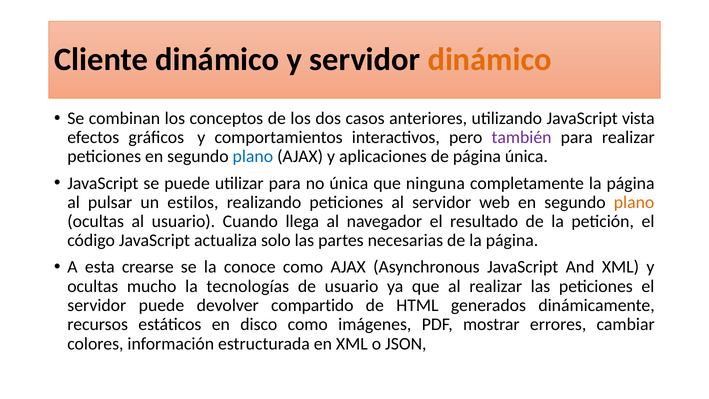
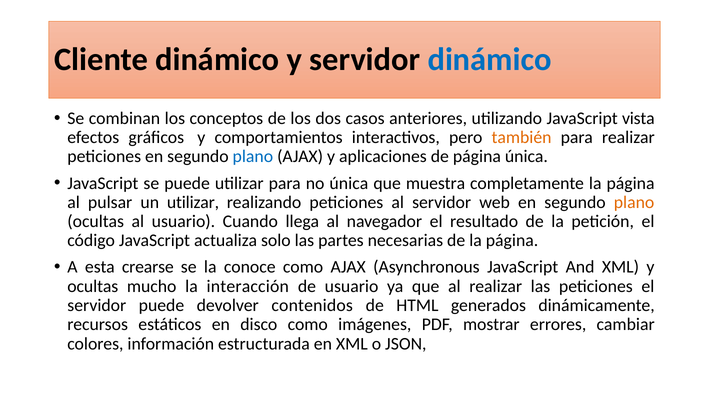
dinámico colour: orange -> blue (490, 60)
también colour: purple -> orange (522, 137)
ninguna: ninguna -> muestra (436, 183)
un estilos: estilos -> utilizar (193, 202)
tecnologías: tecnologías -> interacción (248, 286)
compartido: compartido -> contenidos (312, 305)
